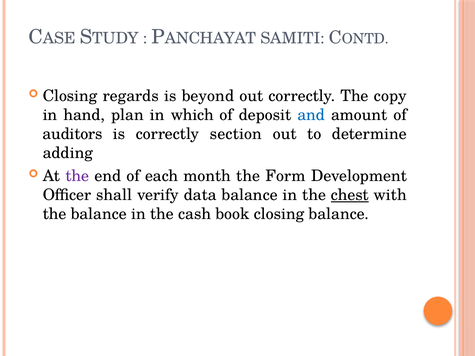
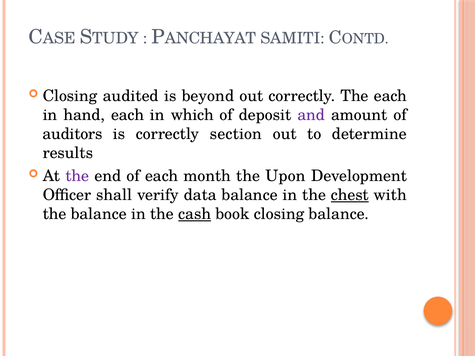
regards: regards -> audited (131, 96)
The copy: copy -> each (390, 96)
hand plan: plan -> each (128, 115)
and colour: blue -> purple (311, 115)
adding: adding -> results (68, 153)
Form: Form -> Upon (285, 176)
cash underline: none -> present (195, 214)
